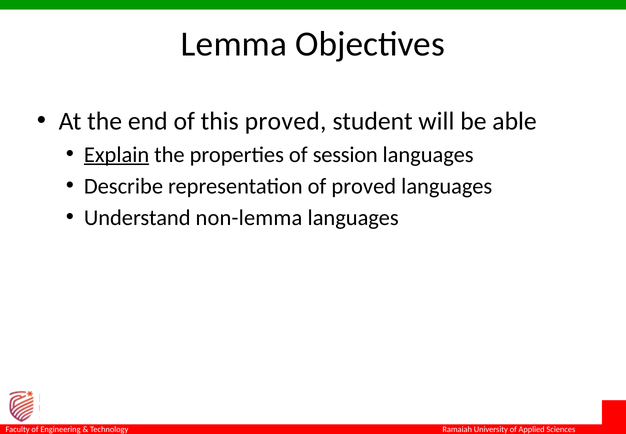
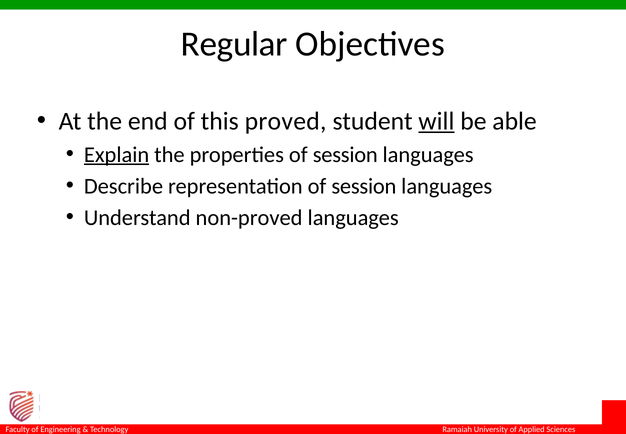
Lemma: Lemma -> Regular (234, 44)
will underline: none -> present (436, 121)
representation of proved: proved -> session (364, 186)
non-lemma: non-lemma -> non-proved (249, 217)
